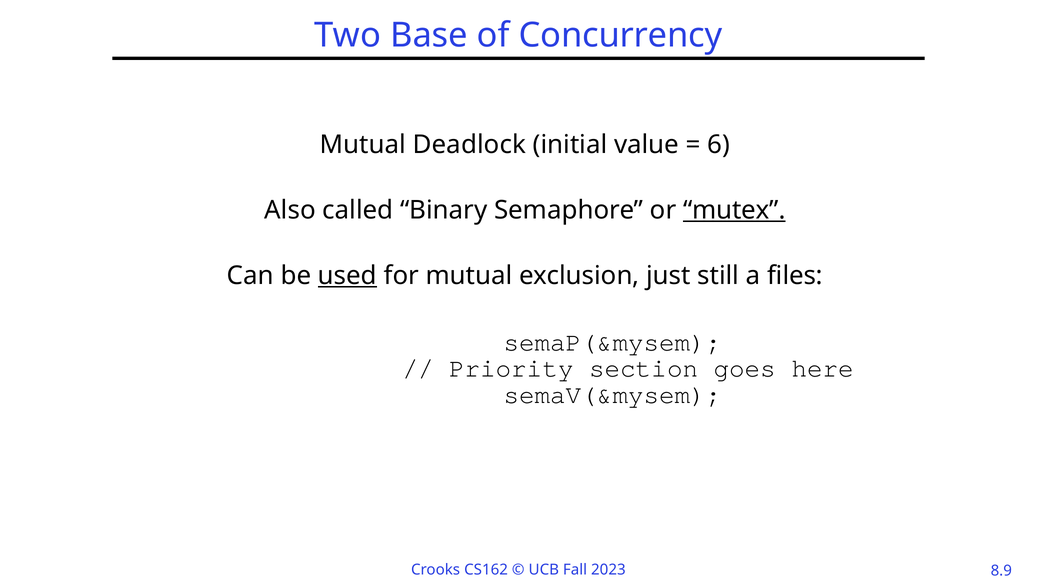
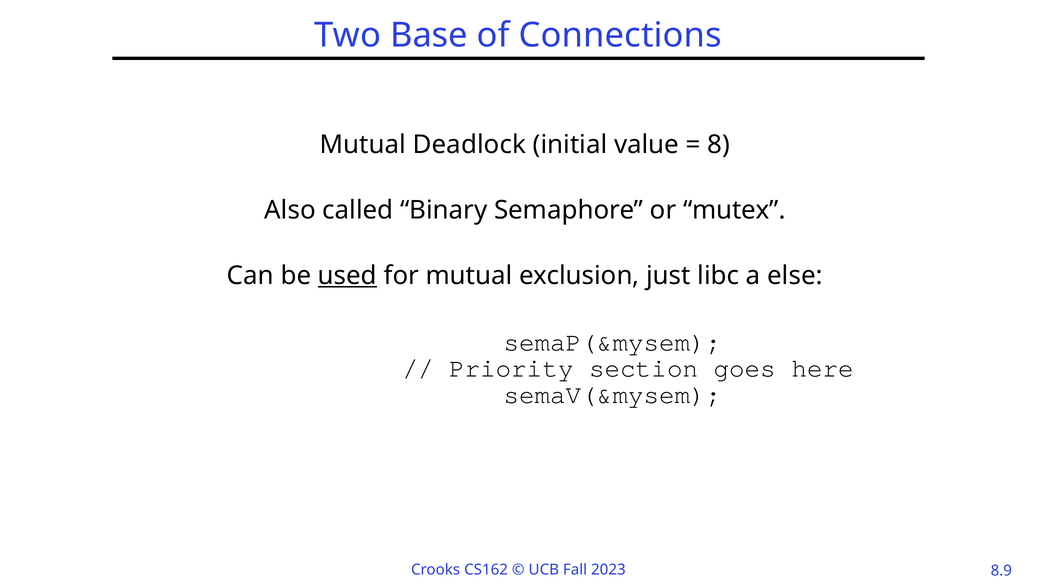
Concurrency: Concurrency -> Connections (620, 35)
6: 6 -> 8 (719, 145)
mutex underline: present -> none (734, 210)
still: still -> libc (718, 276)
files: files -> else (795, 276)
